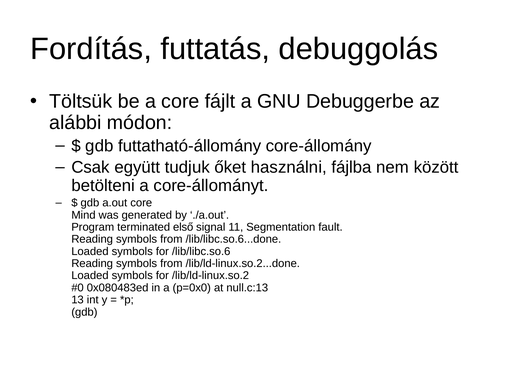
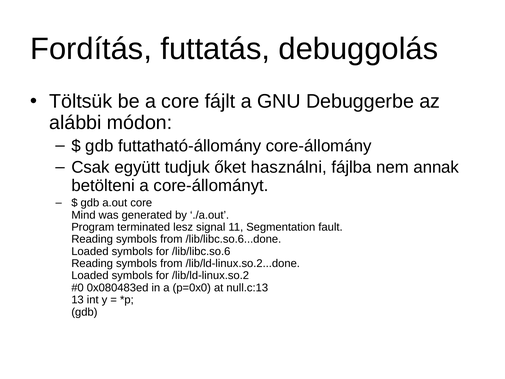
között: között -> annak (436, 167)
első: első -> lesz (183, 227)
